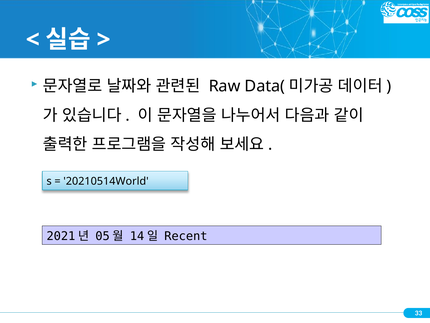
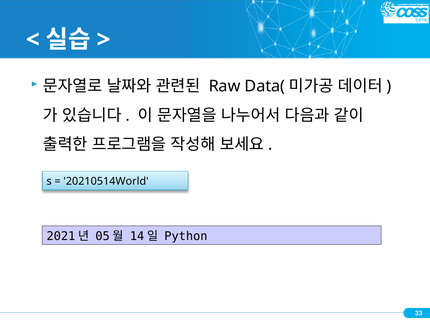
Recent: Recent -> Python (186, 236)
